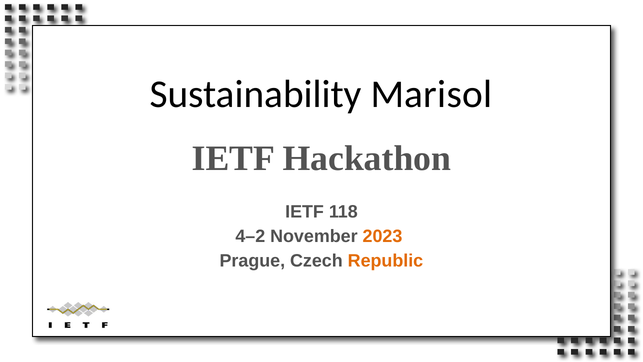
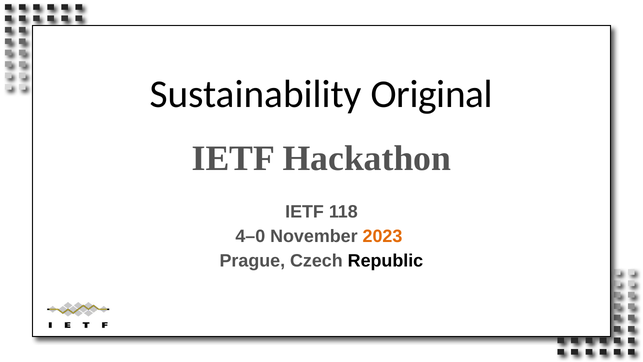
Marisol: Marisol -> Original (432, 94)
4–2: 4–2 -> 4–0 (250, 236)
Republic colour: orange -> black (385, 261)
